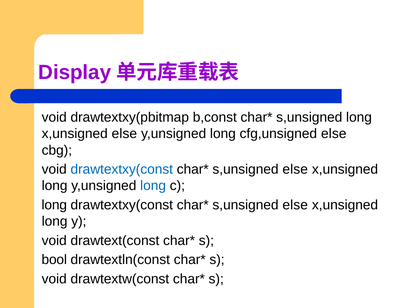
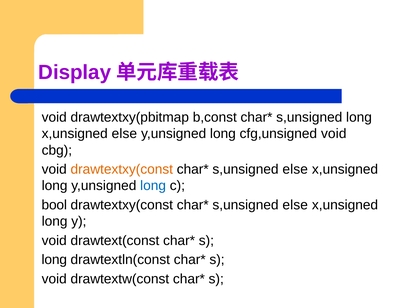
cfg,unsigned else: else -> void (334, 134)
drawtextxy(const colour: blue -> orange (122, 169)
long: long -> bool (54, 205)
bool: bool -> long (54, 259)
